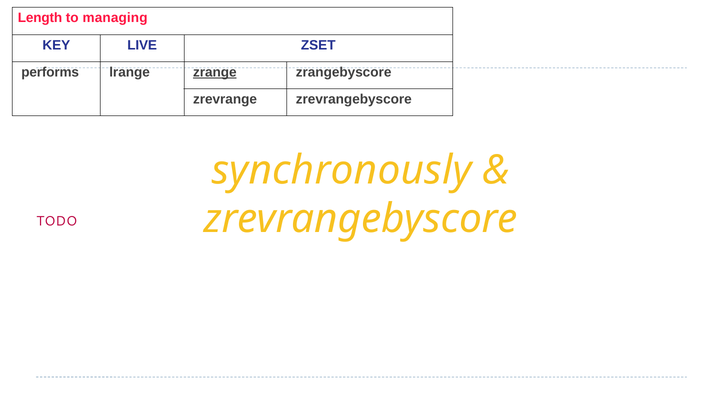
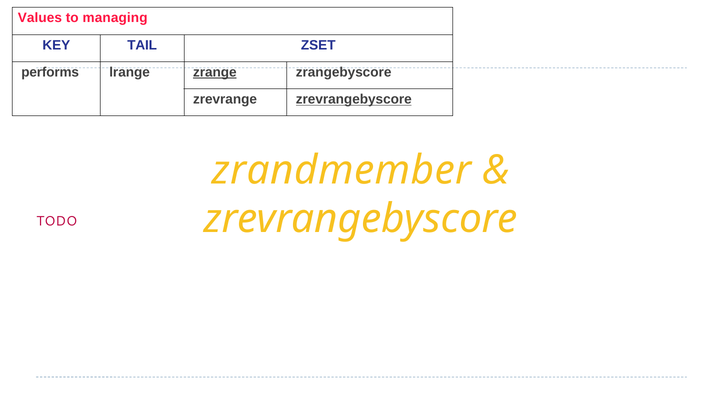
Length: Length -> Values (40, 18)
LIVE: LIVE -> TAIL (142, 45)
zrevrangebyscore underline: none -> present (354, 99)
synchronously: synchronously -> zrandmember (342, 170)
